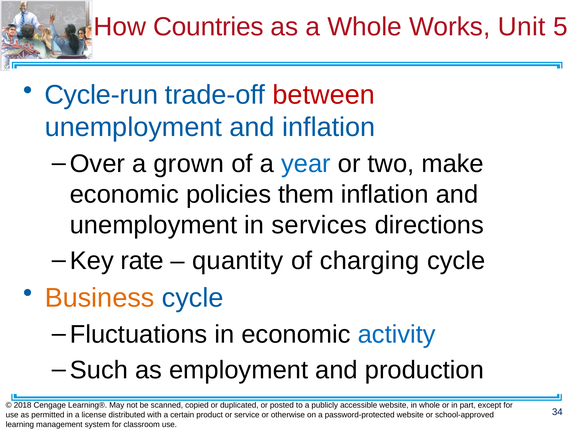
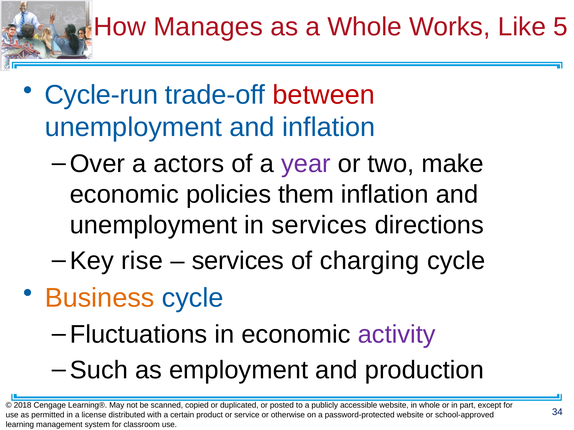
Countries: Countries -> Manages (208, 27)
Unit: Unit -> Like (522, 27)
grown: grown -> actors (189, 164)
year colour: blue -> purple (306, 164)
rate: rate -> rise (142, 261)
quantity: quantity -> services (238, 261)
activity colour: blue -> purple (397, 335)
